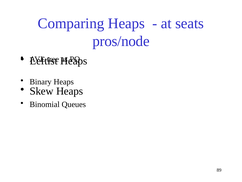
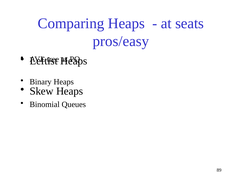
pros/node: pros/node -> pros/easy (121, 41)
